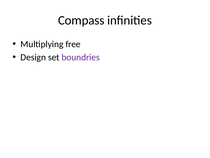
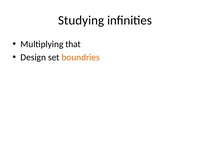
Compass: Compass -> Studying (81, 20)
free: free -> that (73, 44)
boundries colour: purple -> orange (81, 57)
